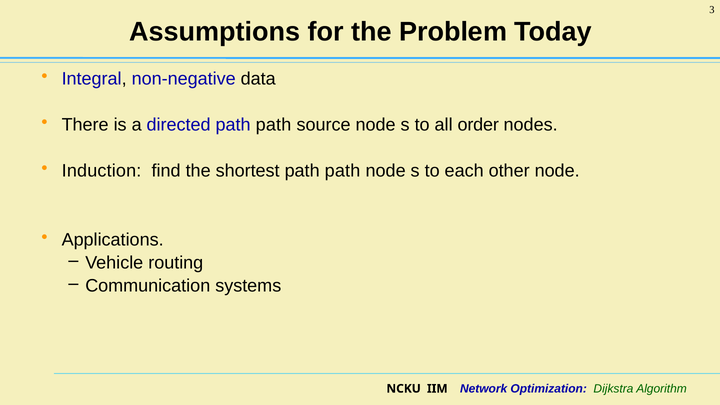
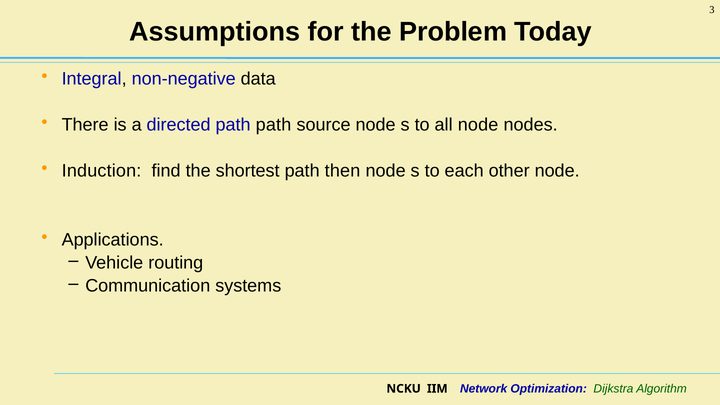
all order: order -> node (478, 125)
shortest path path: path -> then (343, 171)
